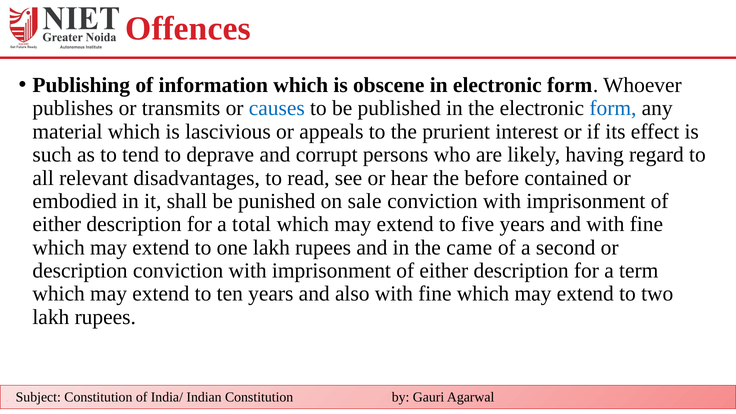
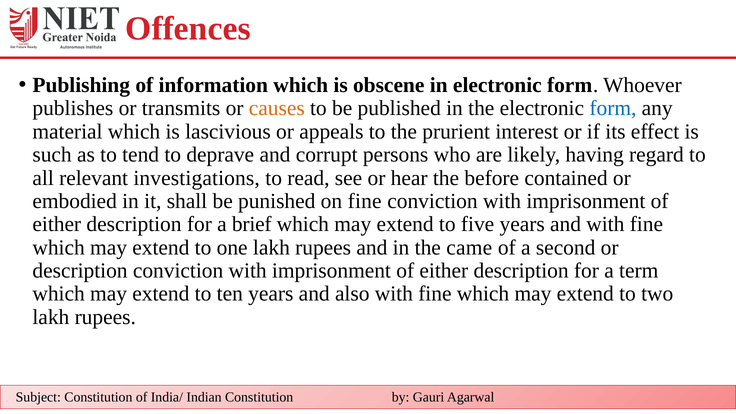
causes colour: blue -> orange (277, 108)
disadvantages: disadvantages -> investigations (197, 178)
on sale: sale -> fine (365, 201)
total: total -> brief (252, 224)
